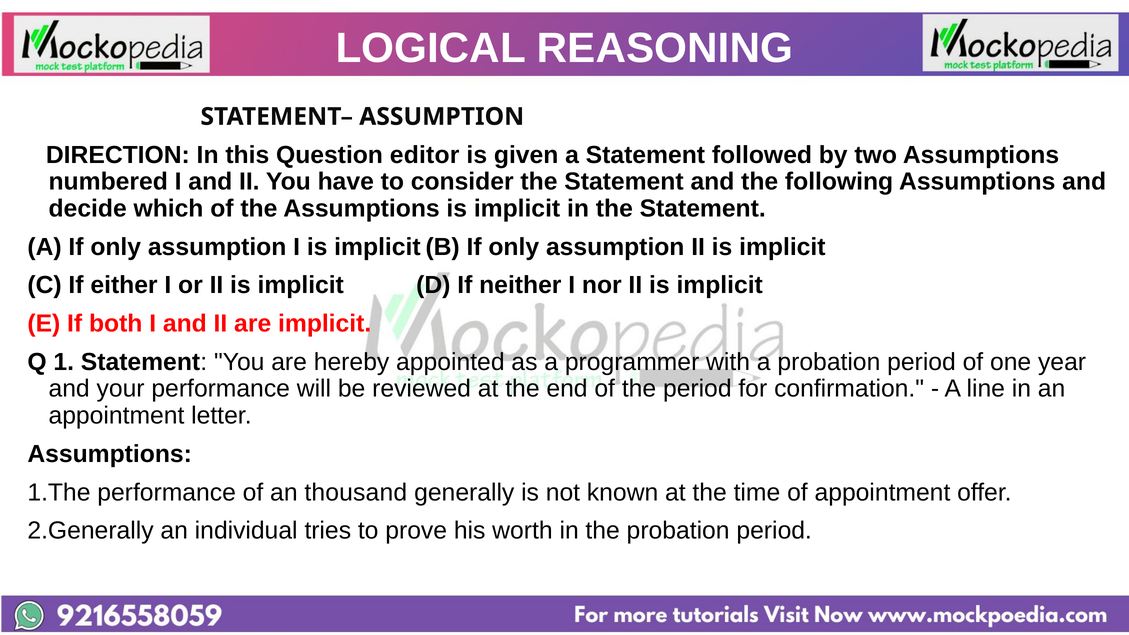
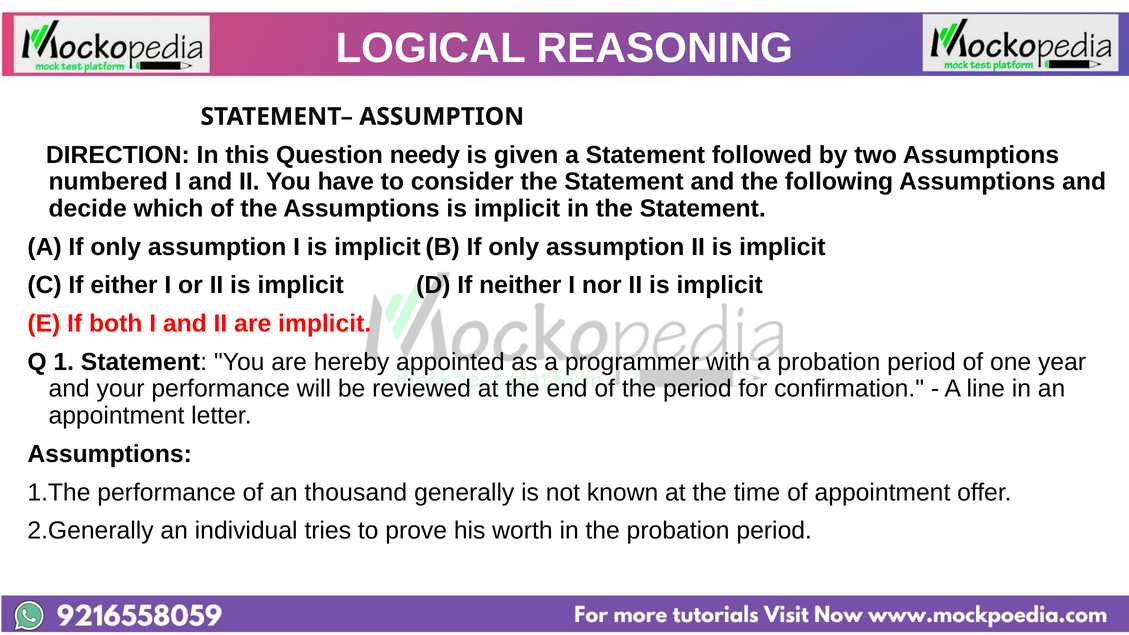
editor: editor -> needy (425, 155)
